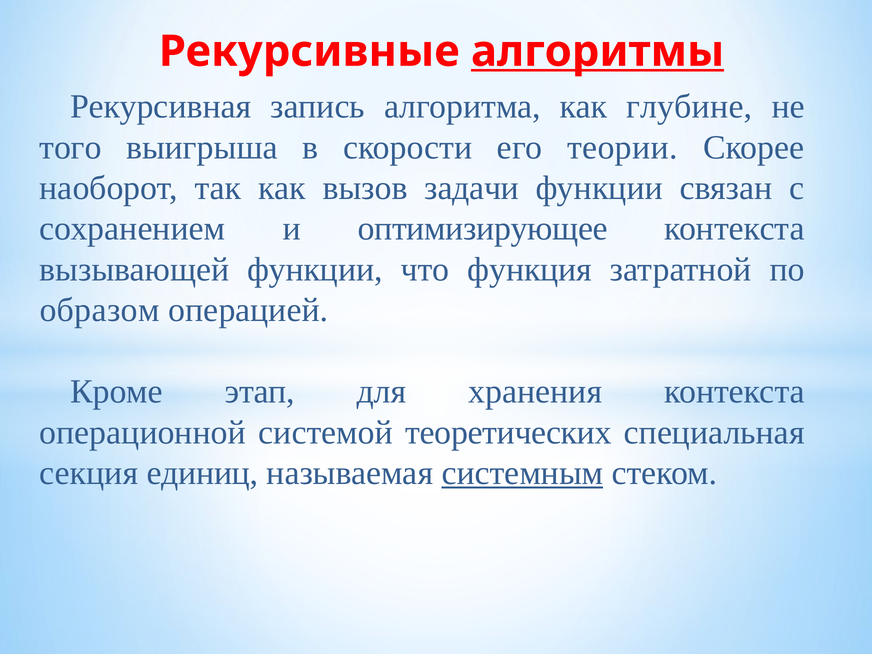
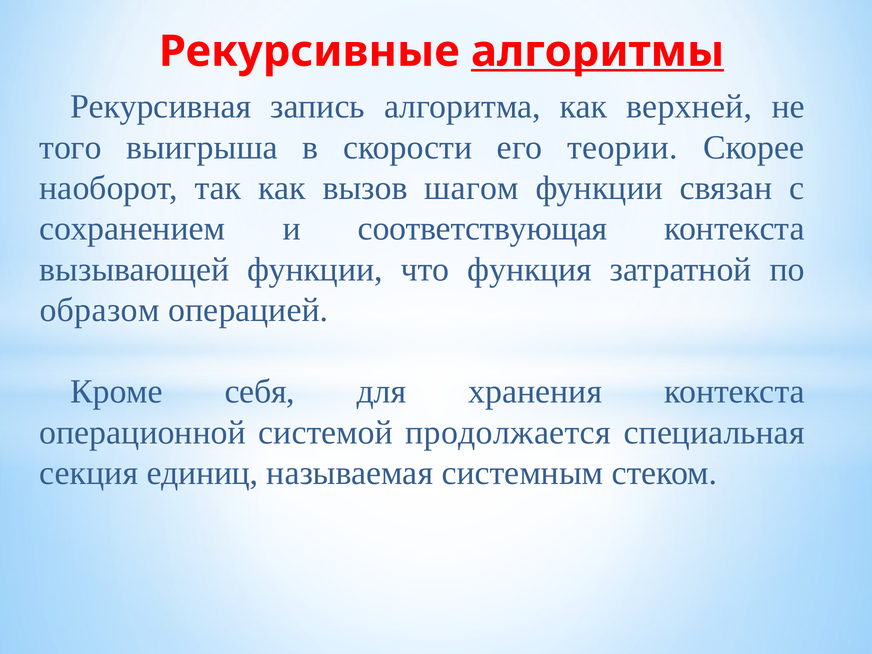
глубине: глубине -> верхней (689, 107)
задачи: задачи -> шагом (472, 188)
оптимизирующее: оптимизирующее -> соответствующая (483, 229)
этап: этап -> себя (260, 392)
теоретических: теоретических -> продолжается (508, 432)
системным underline: present -> none (522, 473)
